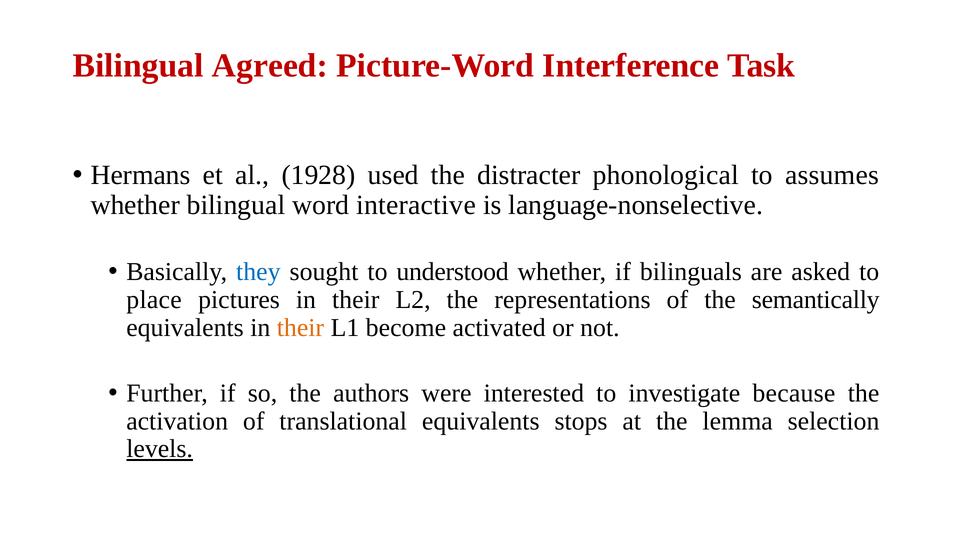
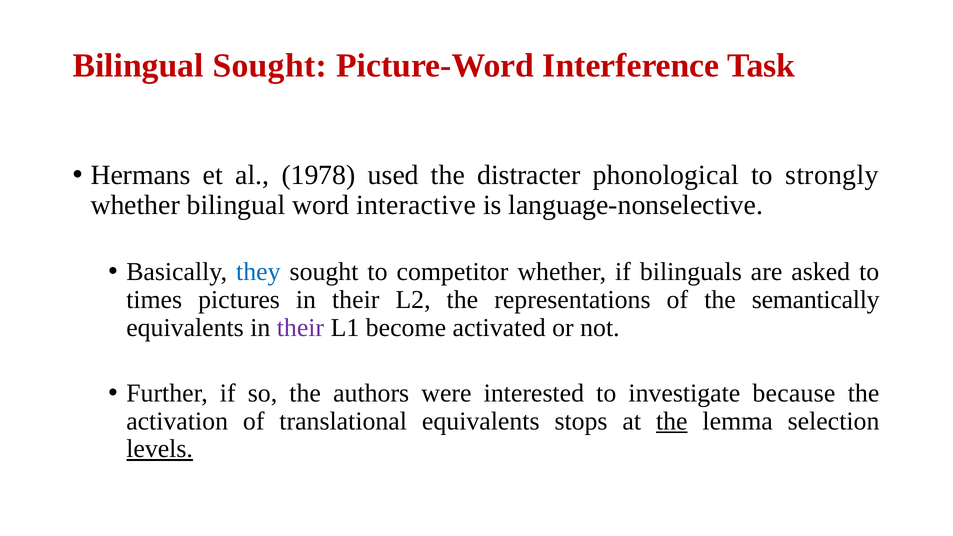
Bilingual Agreed: Agreed -> Sought (270, 66)
1928: 1928 -> 1978 (319, 175)
assumes: assumes -> strongly (832, 175)
understood: understood -> competitor (452, 272)
place: place -> times (154, 300)
their colour: orange -> purple (300, 328)
the underline: none -> present (672, 421)
